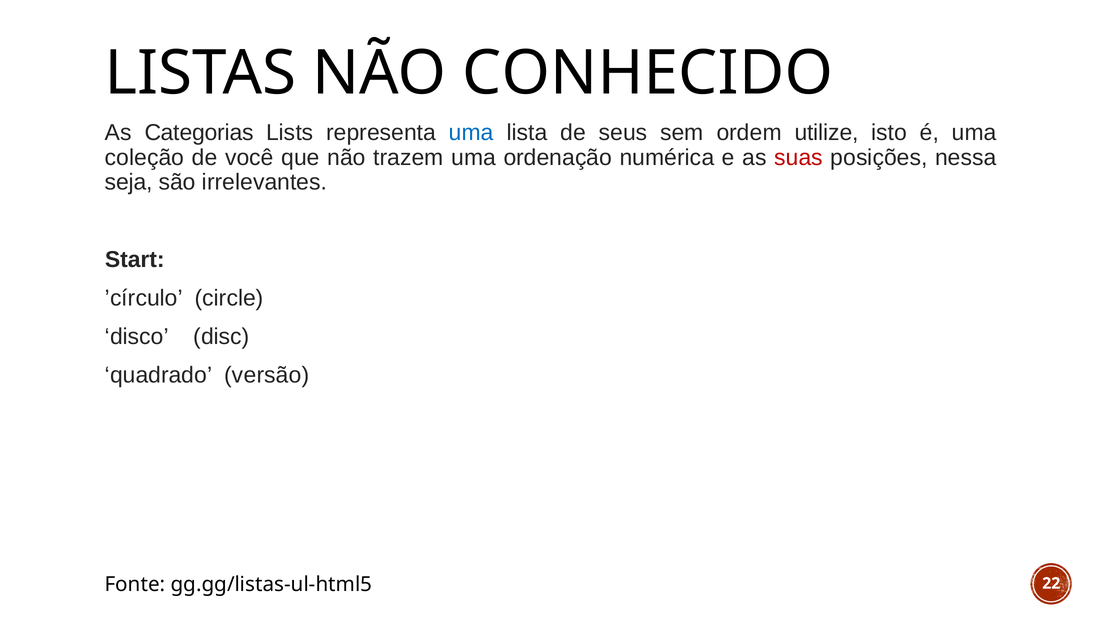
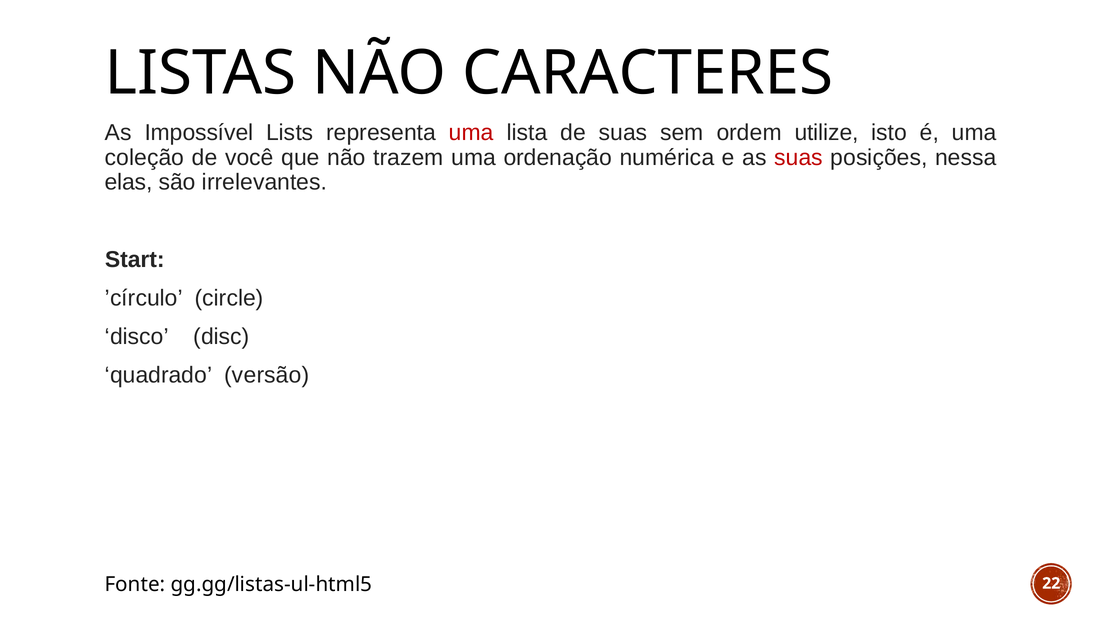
CONHECIDO: CONHECIDO -> CARACTERES (648, 73)
Categorias: Categorias -> Impossível (199, 133)
uma colour: blue -> red (471, 133)
de seus: seus -> suas (623, 133)
seja: seja -> elas (129, 182)
